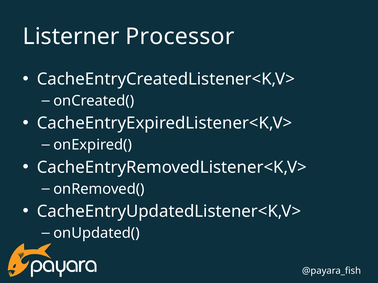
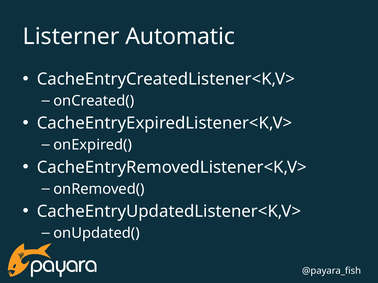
Processor: Processor -> Automatic (180, 37)
